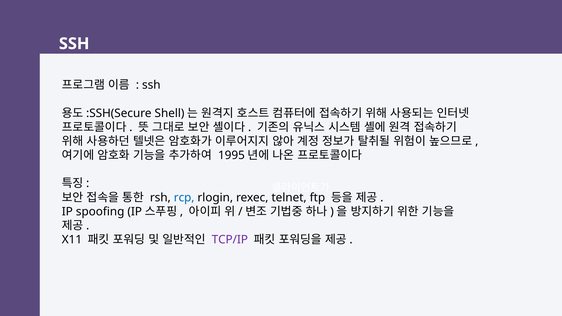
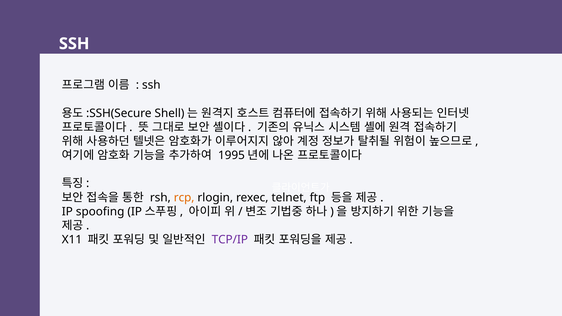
rcp colour: blue -> orange (184, 198)
